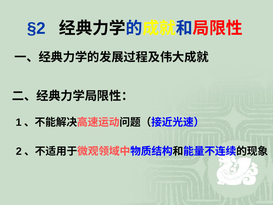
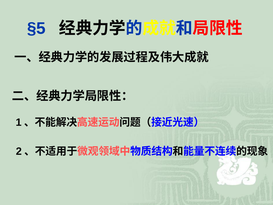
§2: §2 -> §5 (36, 28)
